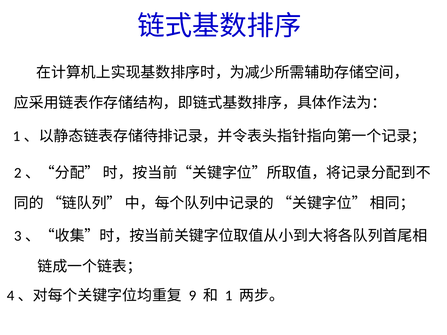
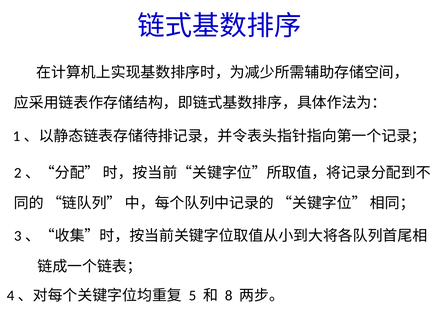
9: 9 -> 5 (192, 296)
1: 1 -> 8 (229, 296)
